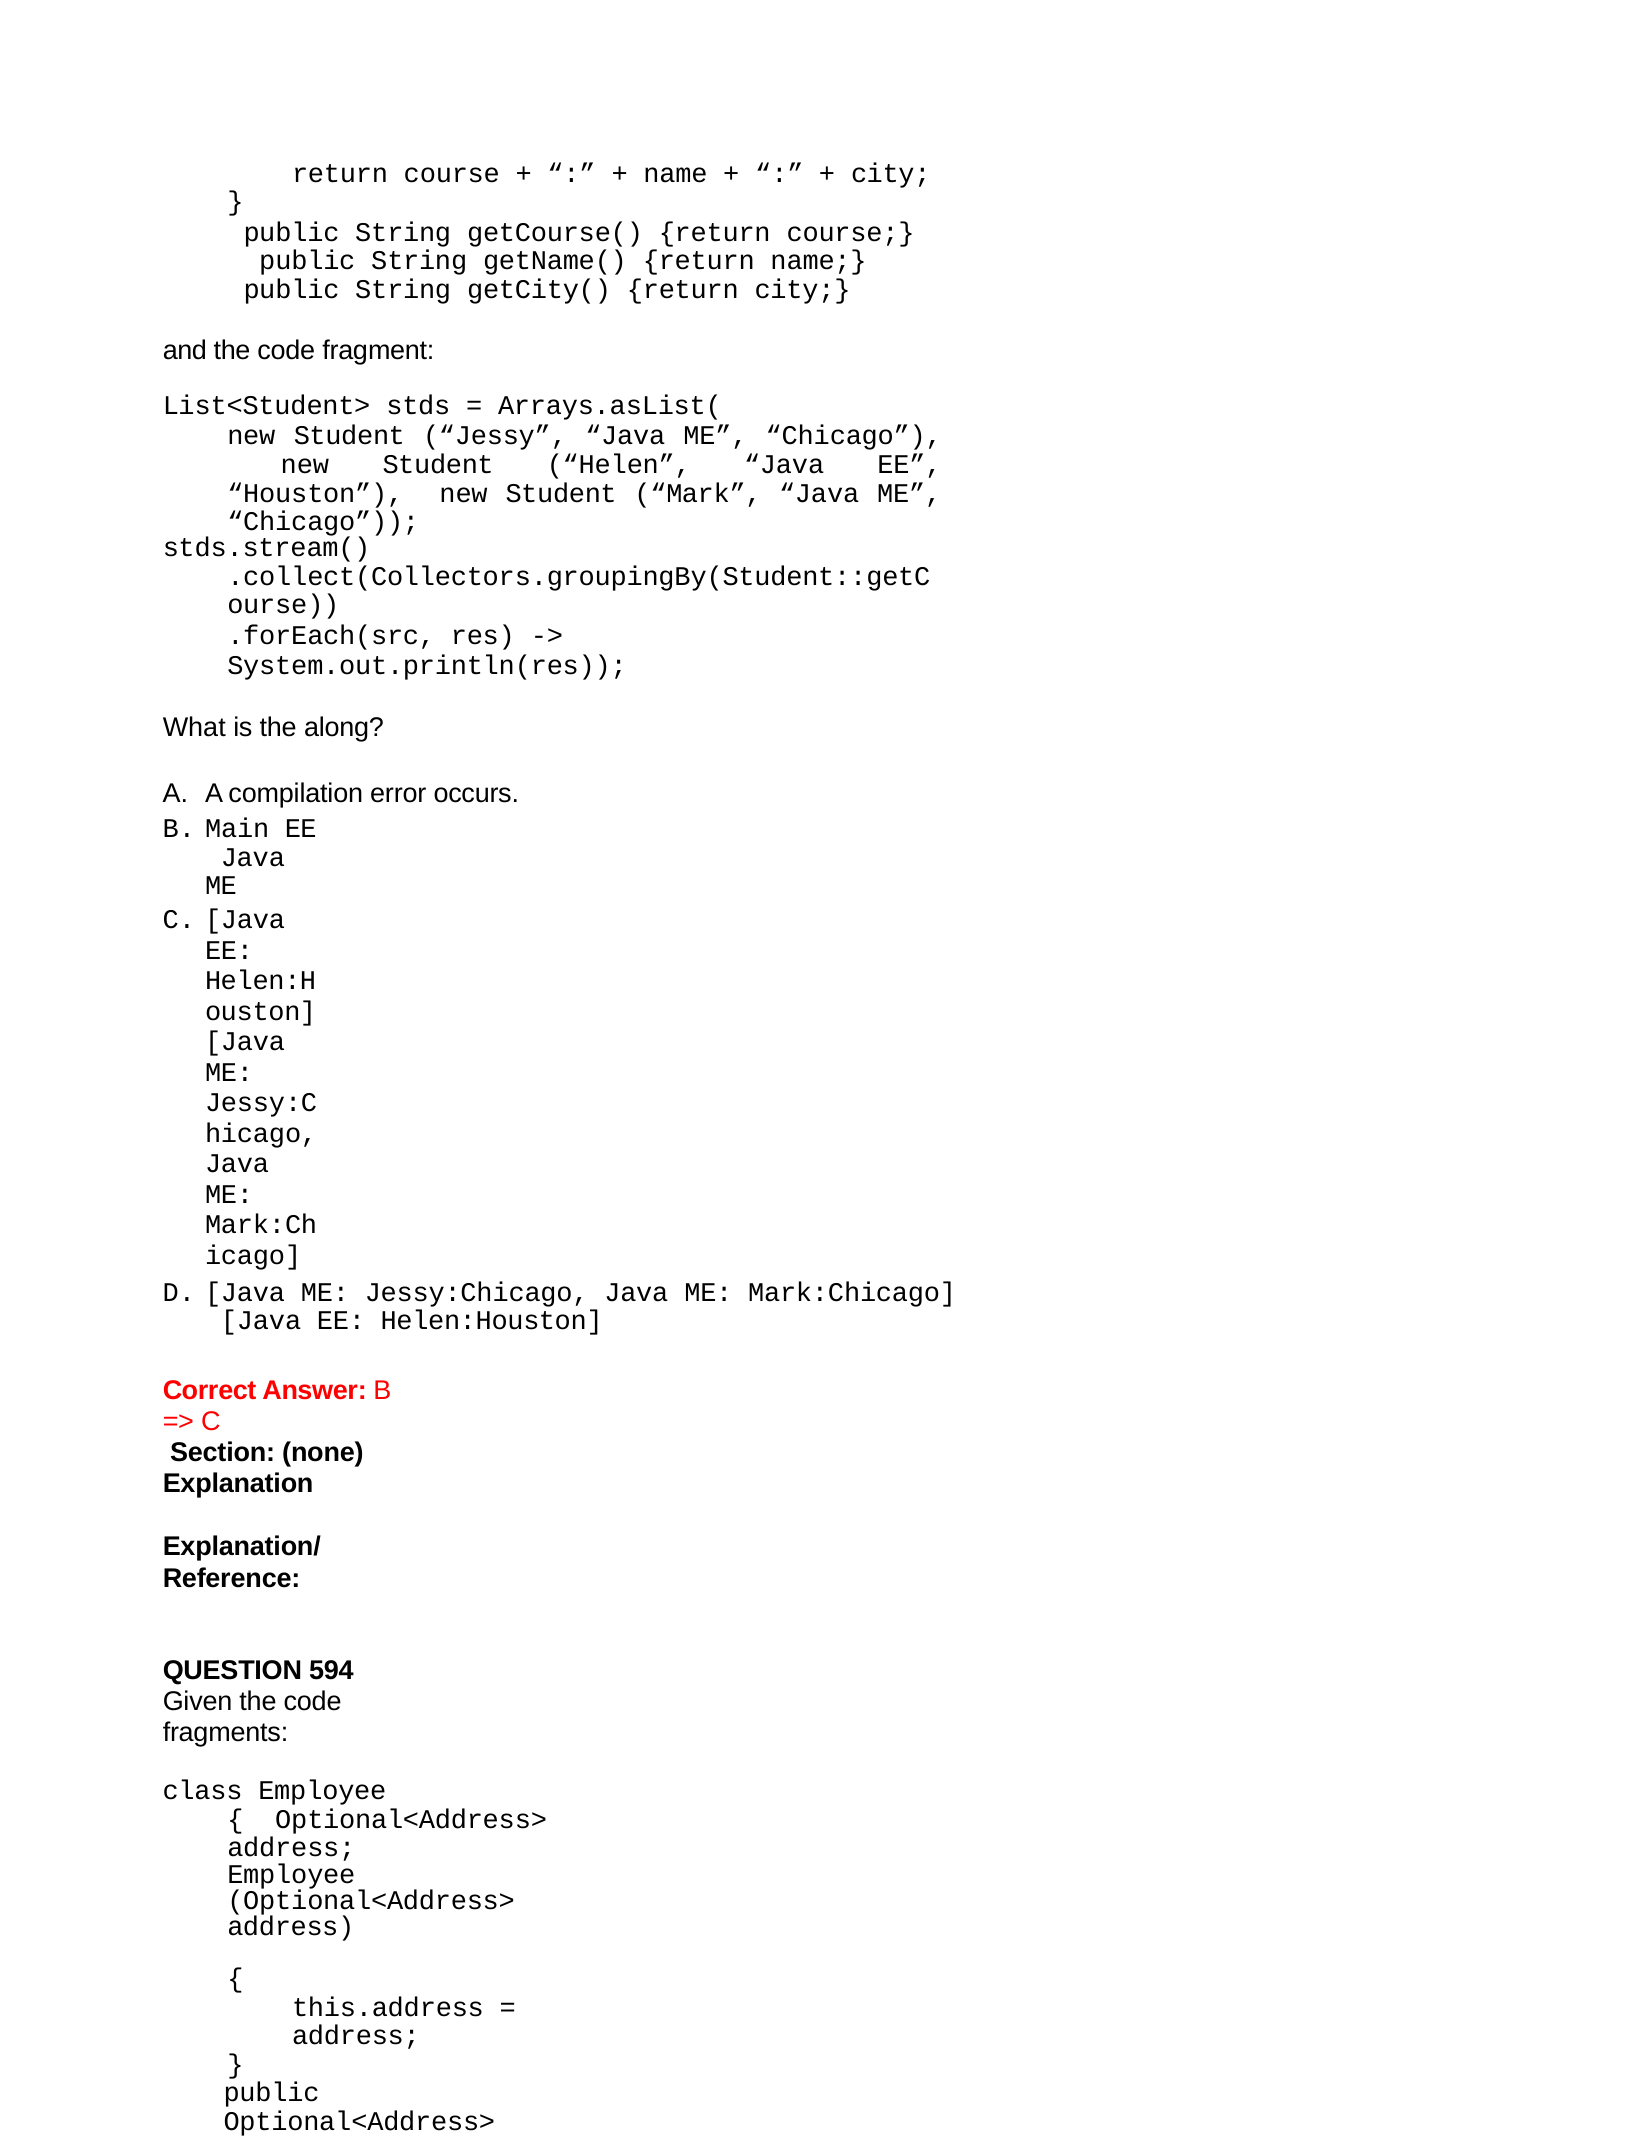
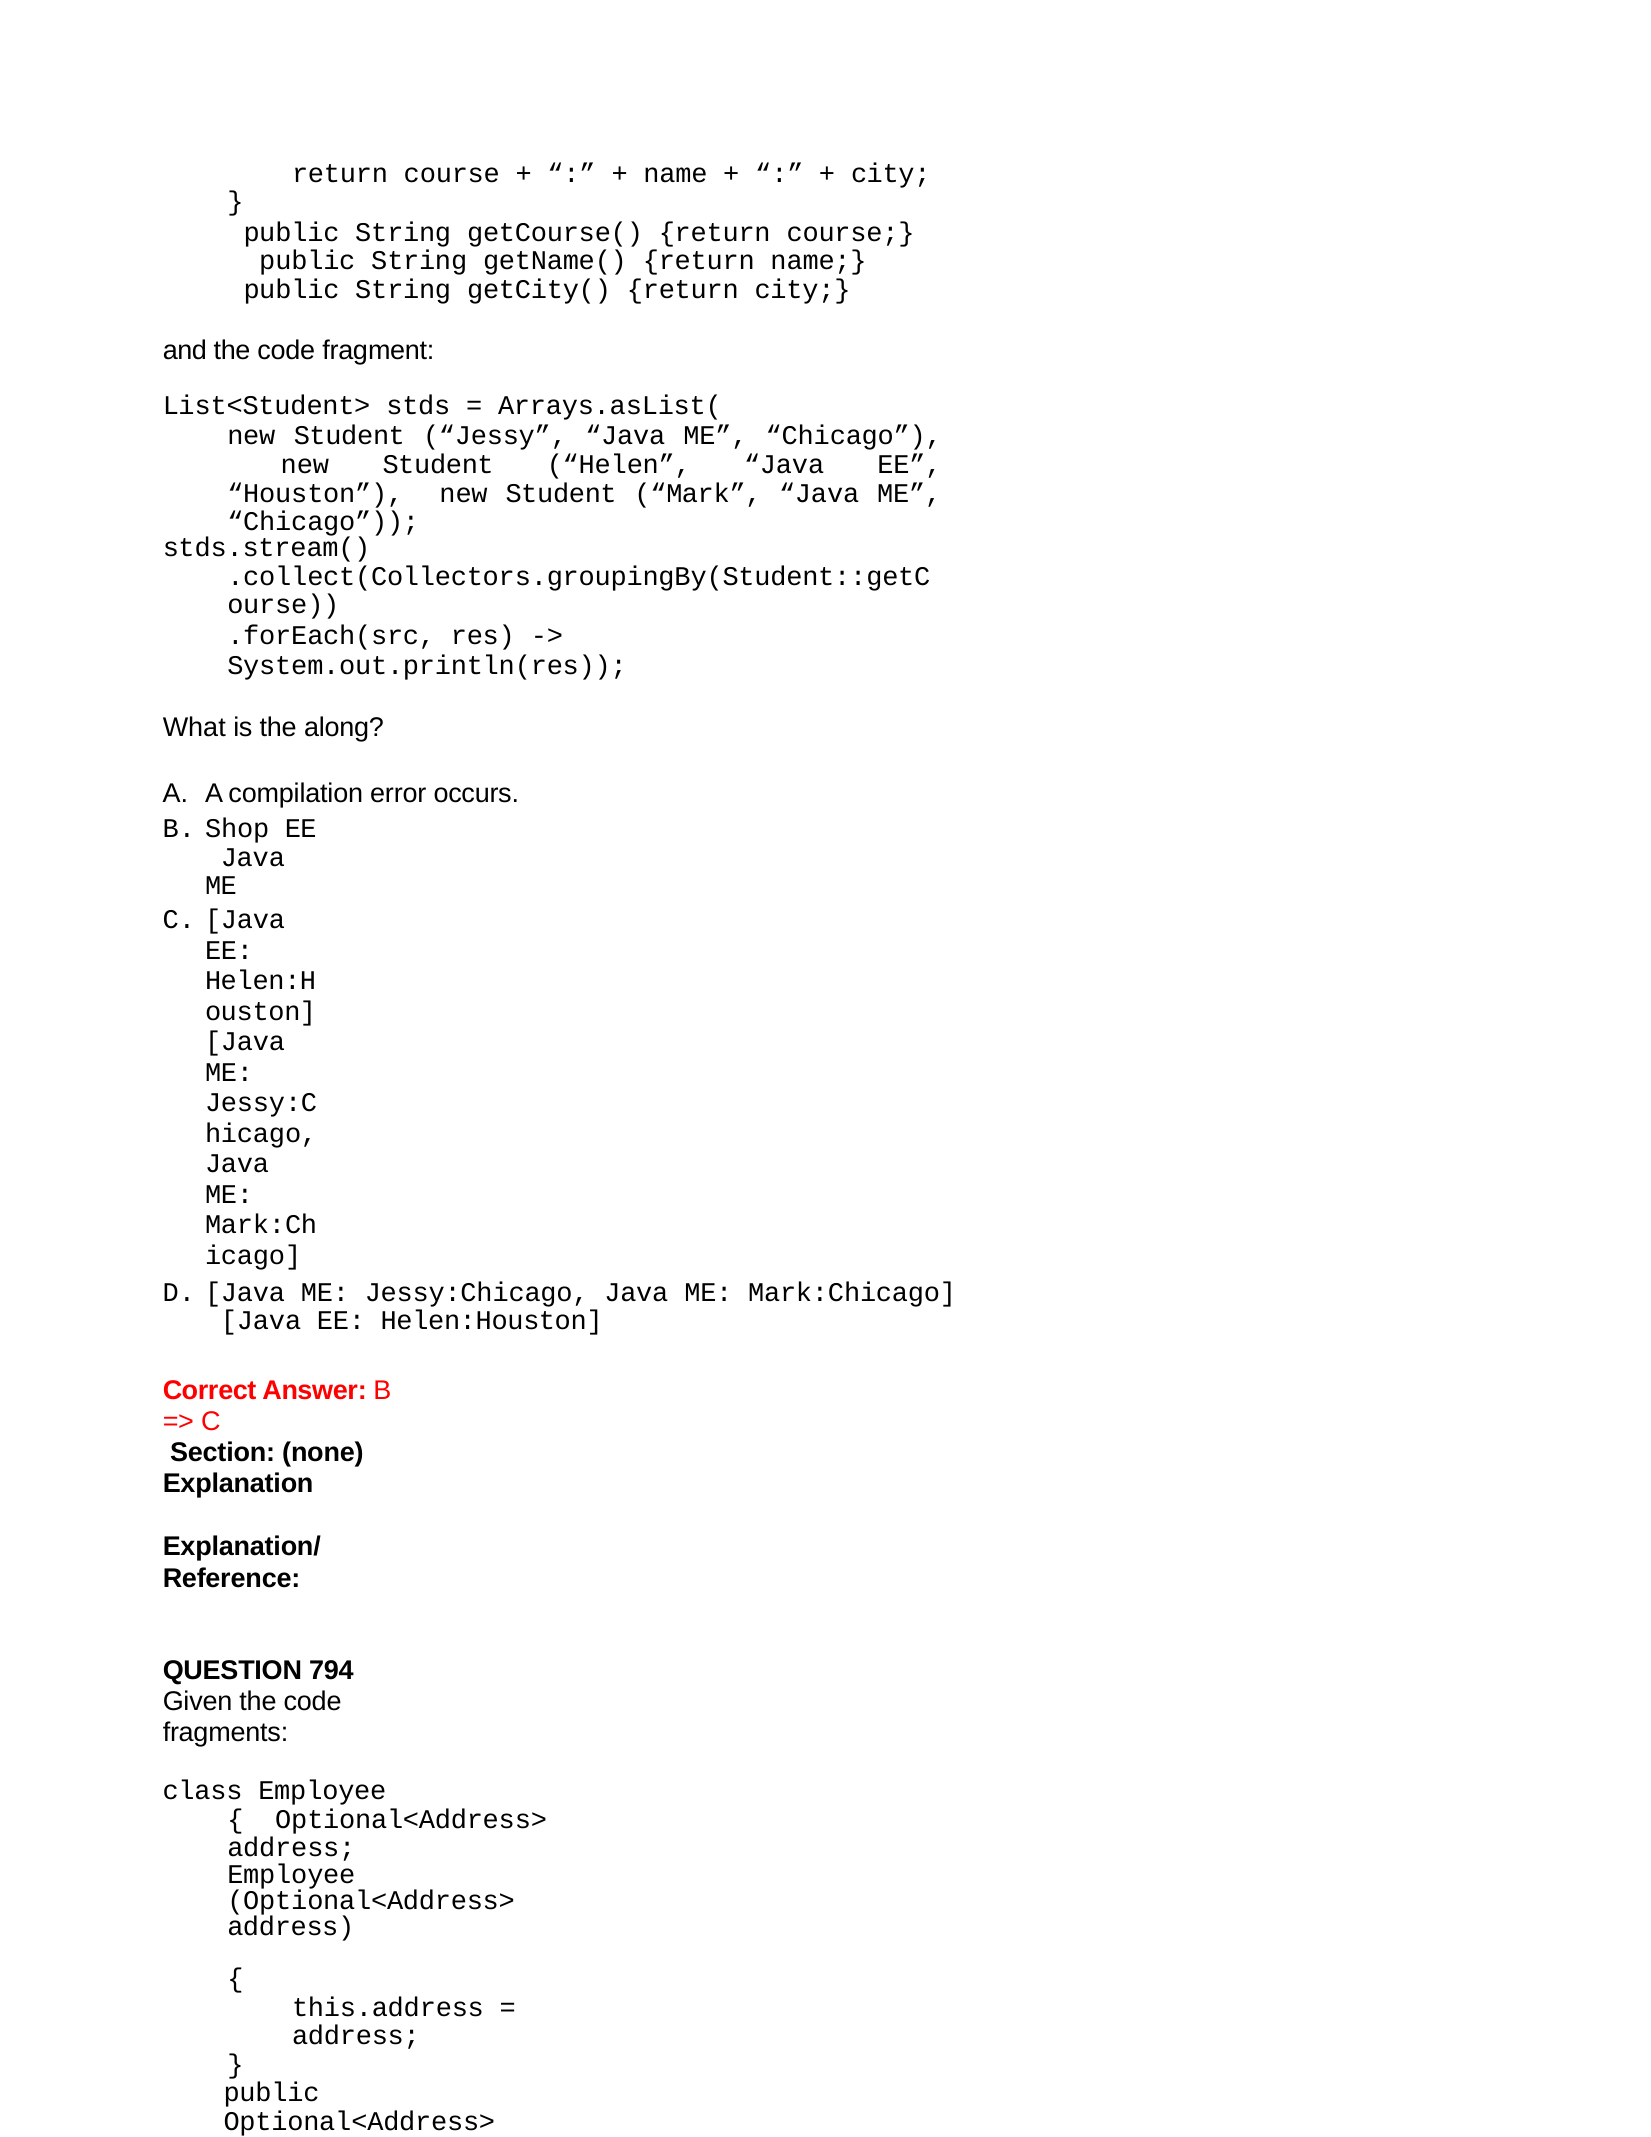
Main: Main -> Shop (237, 829)
594: 594 -> 794 (331, 1670)
